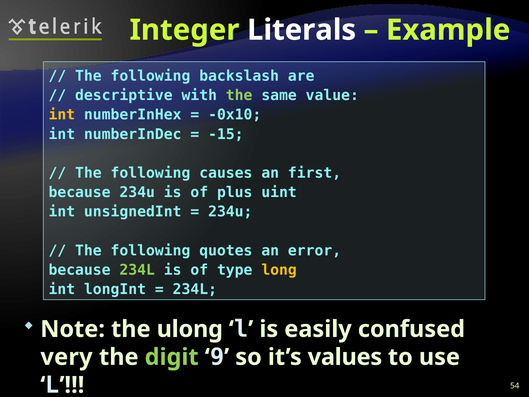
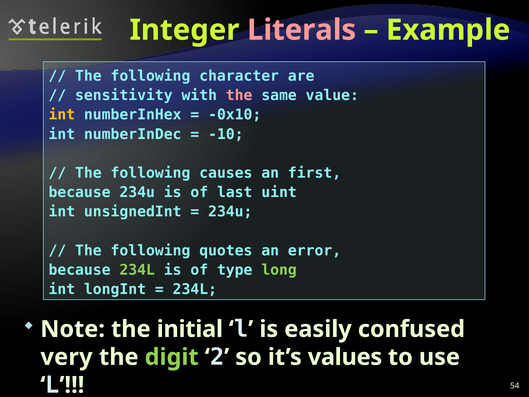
Literals colour: white -> pink (302, 30)
backslash: backslash -> character (239, 76)
descriptive: descriptive -> sensitivity (124, 95)
the colour: light green -> pink (239, 95)
-15: -15 -> -10 (226, 134)
plus: plus -> last (235, 192)
long colour: yellow -> light green (279, 270)
ulong: ulong -> initial (190, 329)
9: 9 -> 2 (217, 357)
